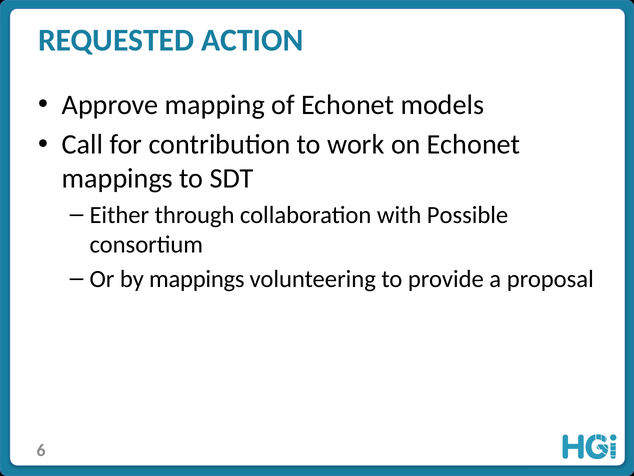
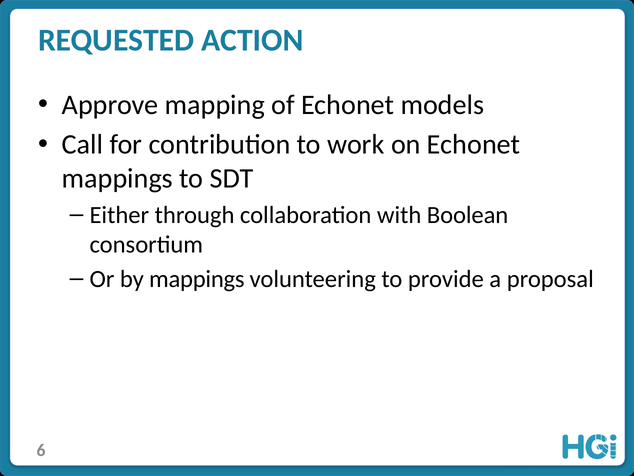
Possible: Possible -> Boolean (468, 215)
